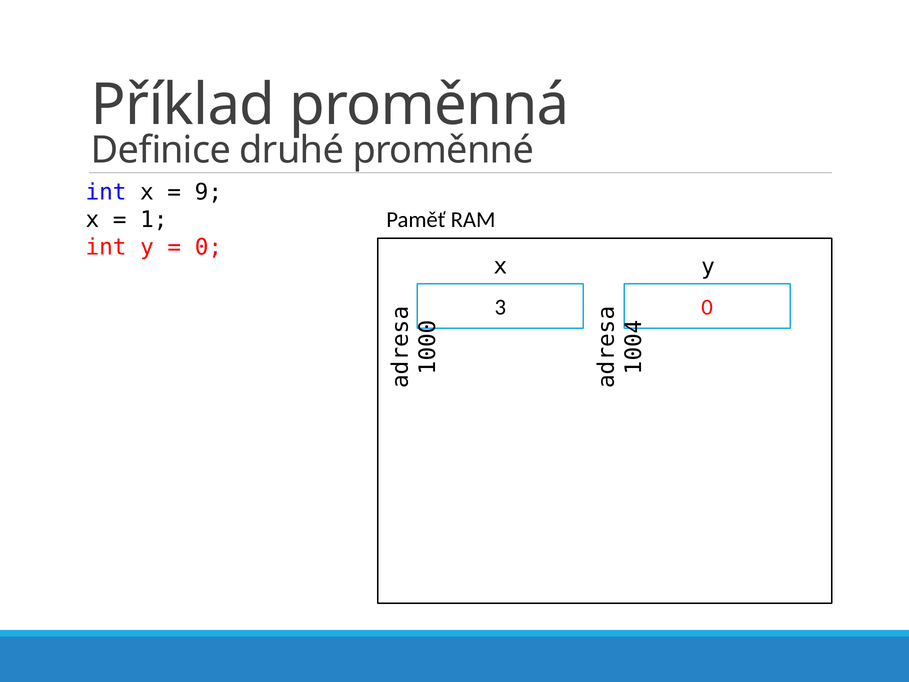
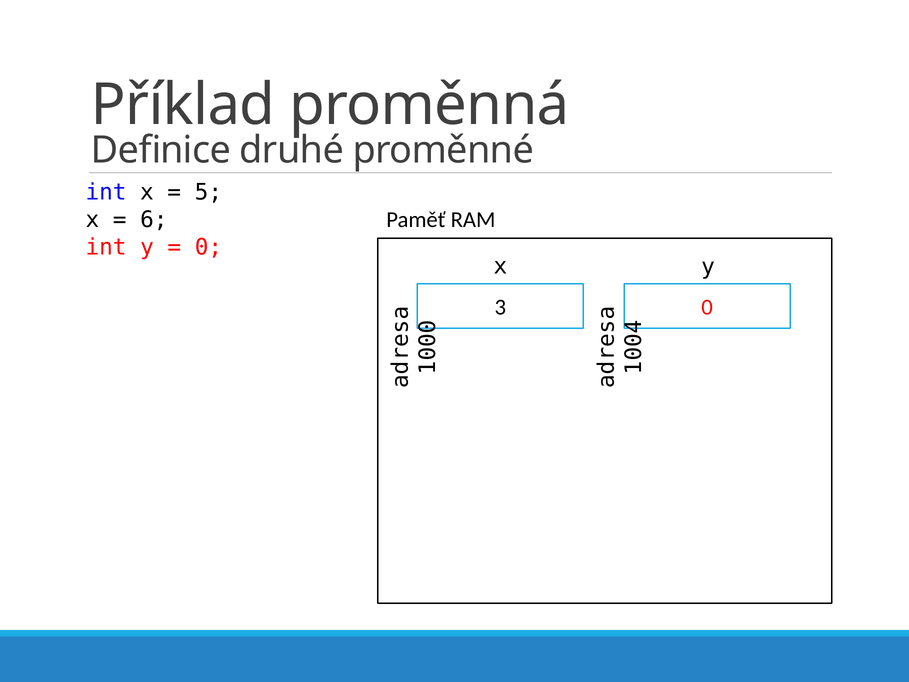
9: 9 -> 5 (208, 192)
1: 1 -> 6 (154, 220)
